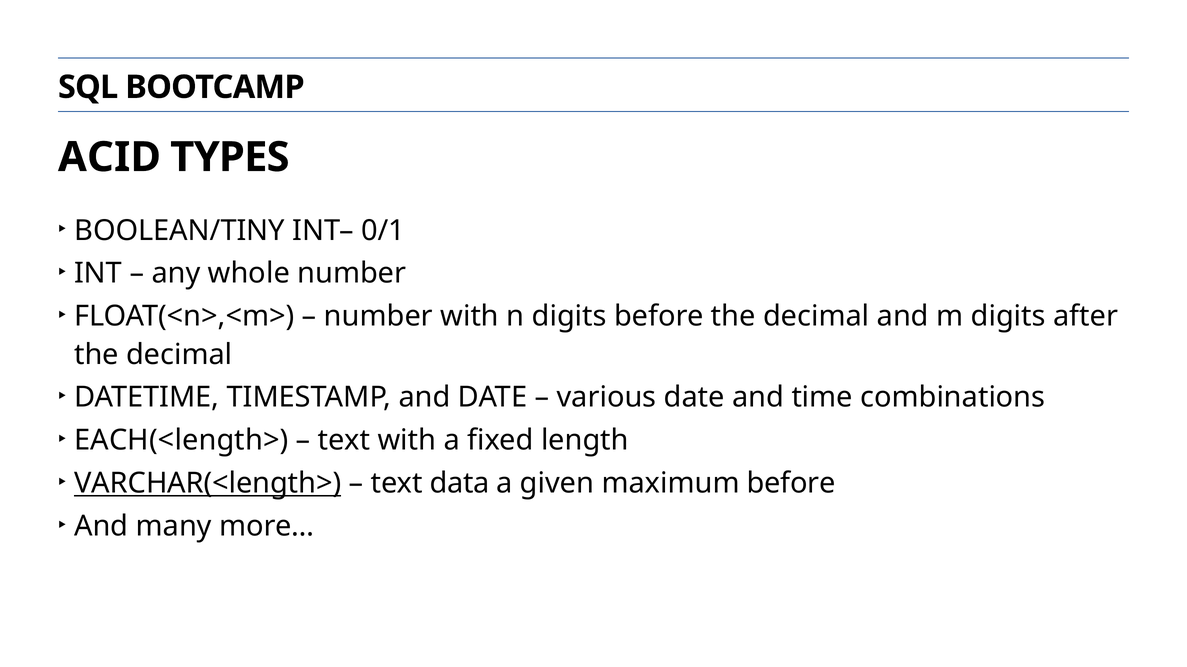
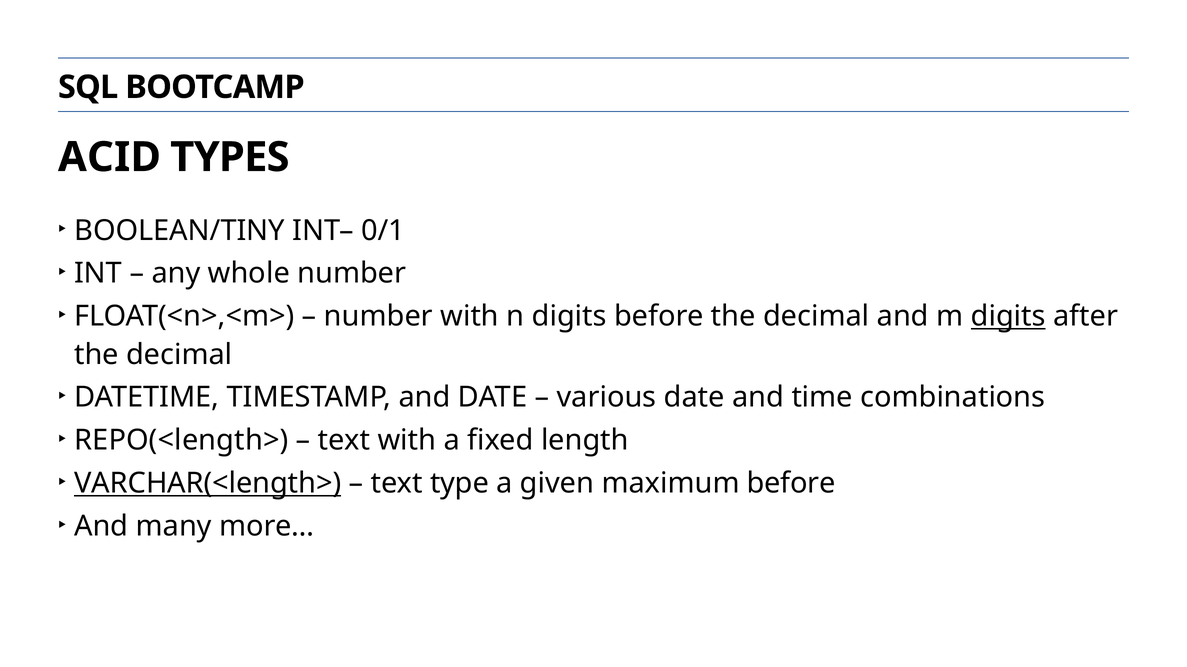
digits underline: none -> present (1008, 316)
EACH(<length>: EACH(<length> -> REPO(<length> (181, 440)
data: data -> type (460, 483)
